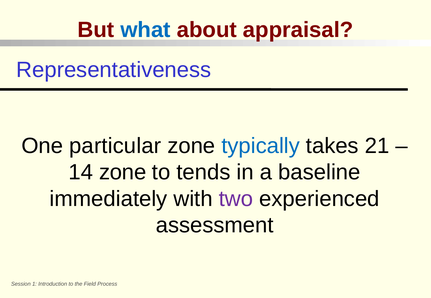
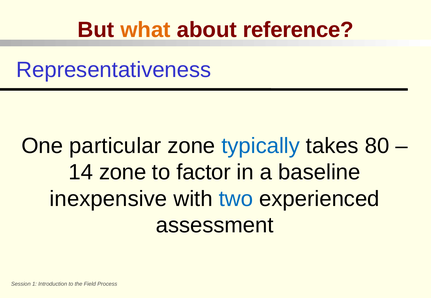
what colour: blue -> orange (146, 30)
appraisal: appraisal -> reference (298, 30)
21: 21 -> 80 (377, 146)
tends: tends -> factor (204, 173)
immediately: immediately -> inexpensive (108, 199)
two colour: purple -> blue (236, 199)
